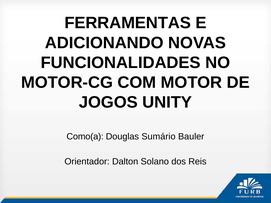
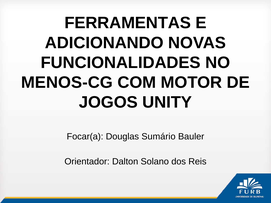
MOTOR-CG: MOTOR-CG -> MENOS-CG (67, 83)
Como(a: Como(a -> Focar(a (85, 137)
